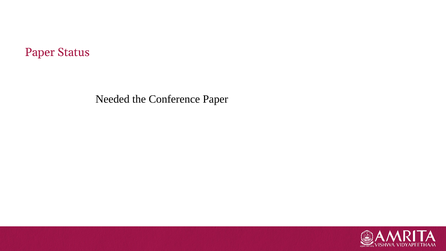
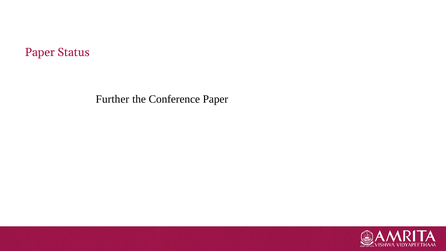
Needed: Needed -> Further (112, 99)
